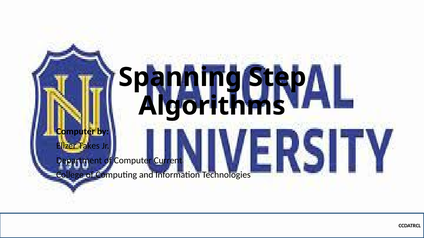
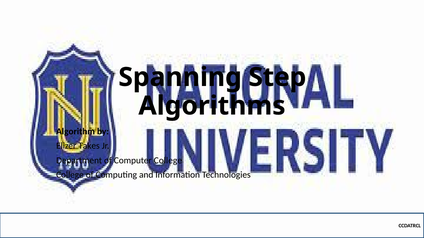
Computer: Computer -> Algorithm (76, 132)
Computer Current: Current -> College (168, 161)
